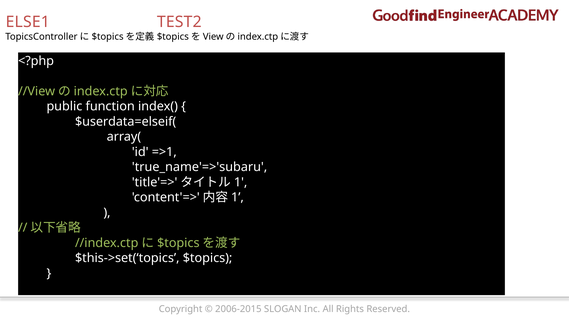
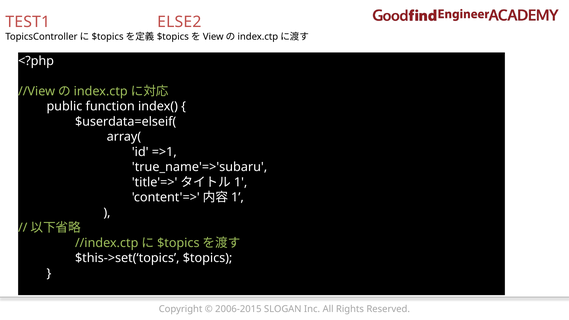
ELSE1: ELSE1 -> TEST1 (28, 22)
TEST2: TEST2 -> ELSE2 (179, 22)
